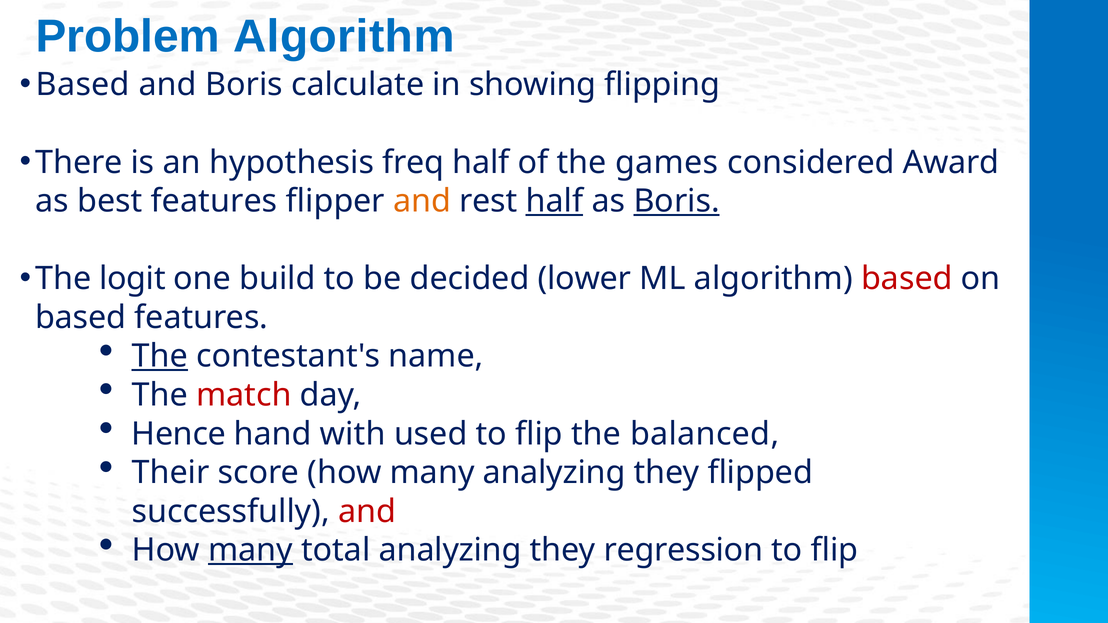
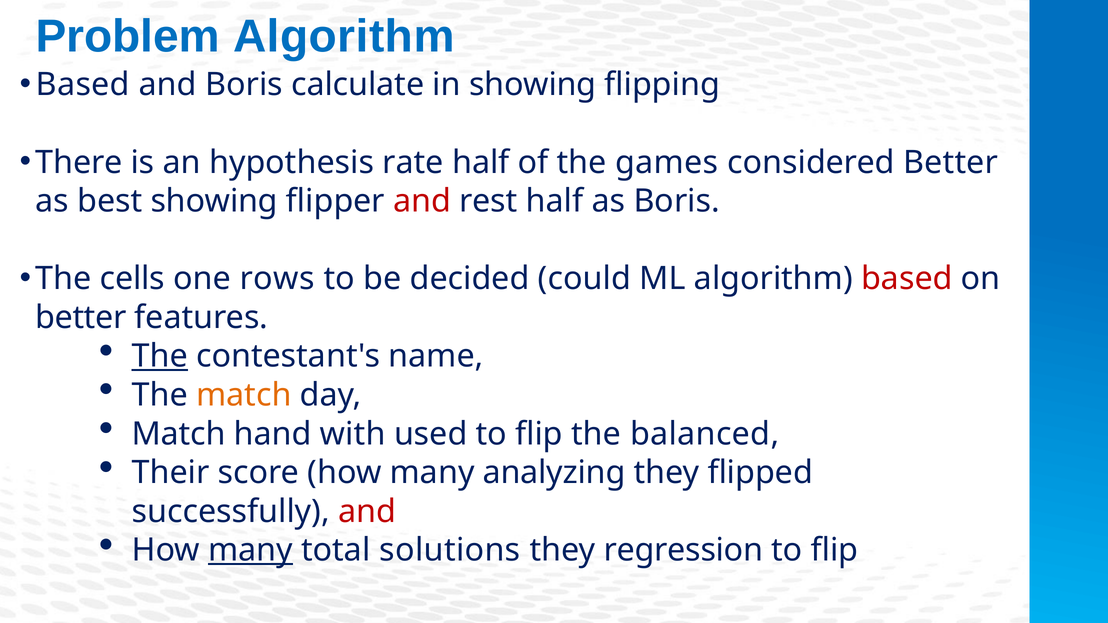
freq: freq -> rate (413, 162)
considered Award: Award -> Better (951, 162)
best features: features -> showing (214, 201)
and colour: orange -> red (422, 201)
half underline: present -> none (555, 201)
Boris underline: present -> none (677, 201)
logit: logit -> cells (132, 279)
build: build -> rows (277, 279)
lower: lower -> could (584, 279)
based: based -> better (81, 318)
match colour: red -> orange (244, 395)
Hence: Hence -> Match (179, 434)
total analyzing: analyzing -> solutions (450, 550)
